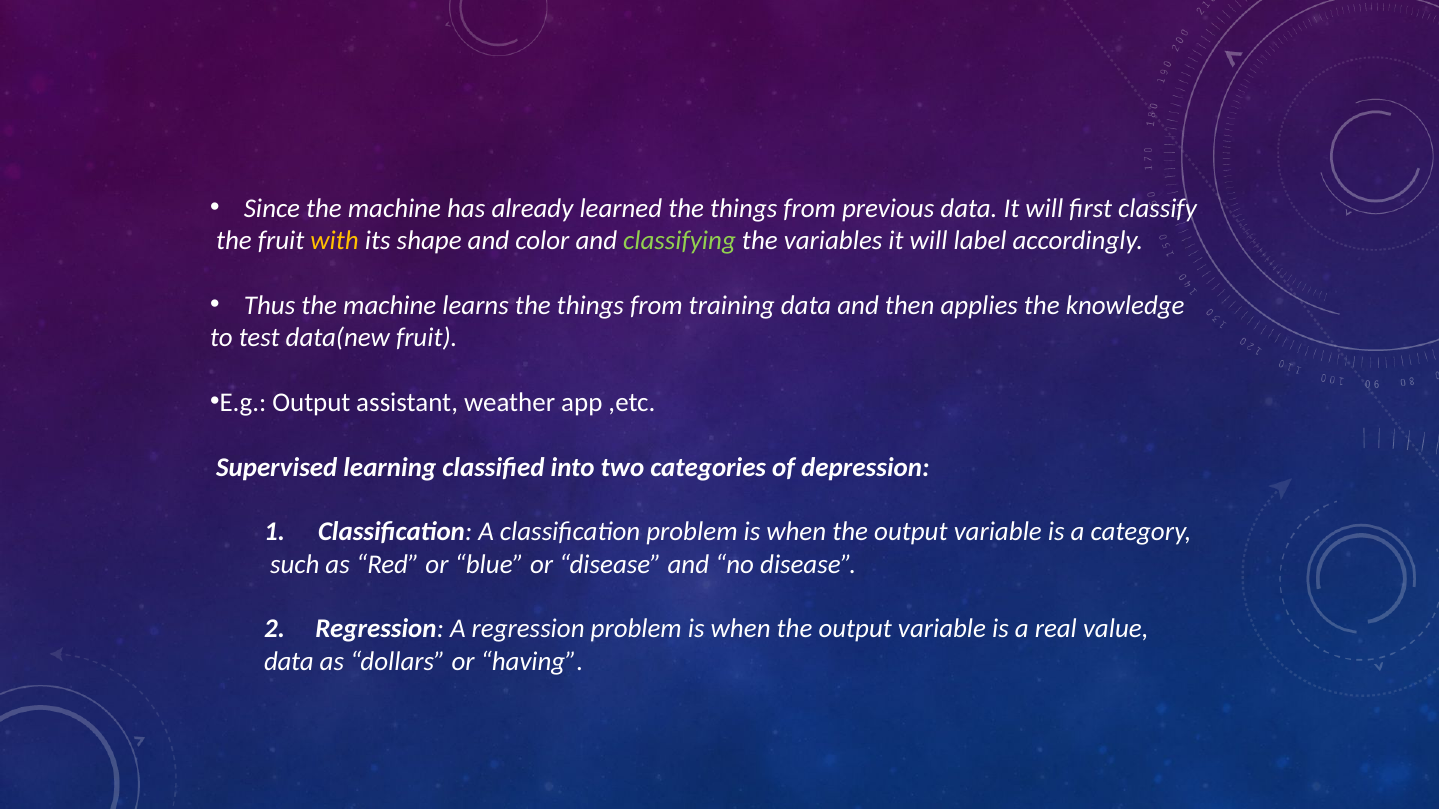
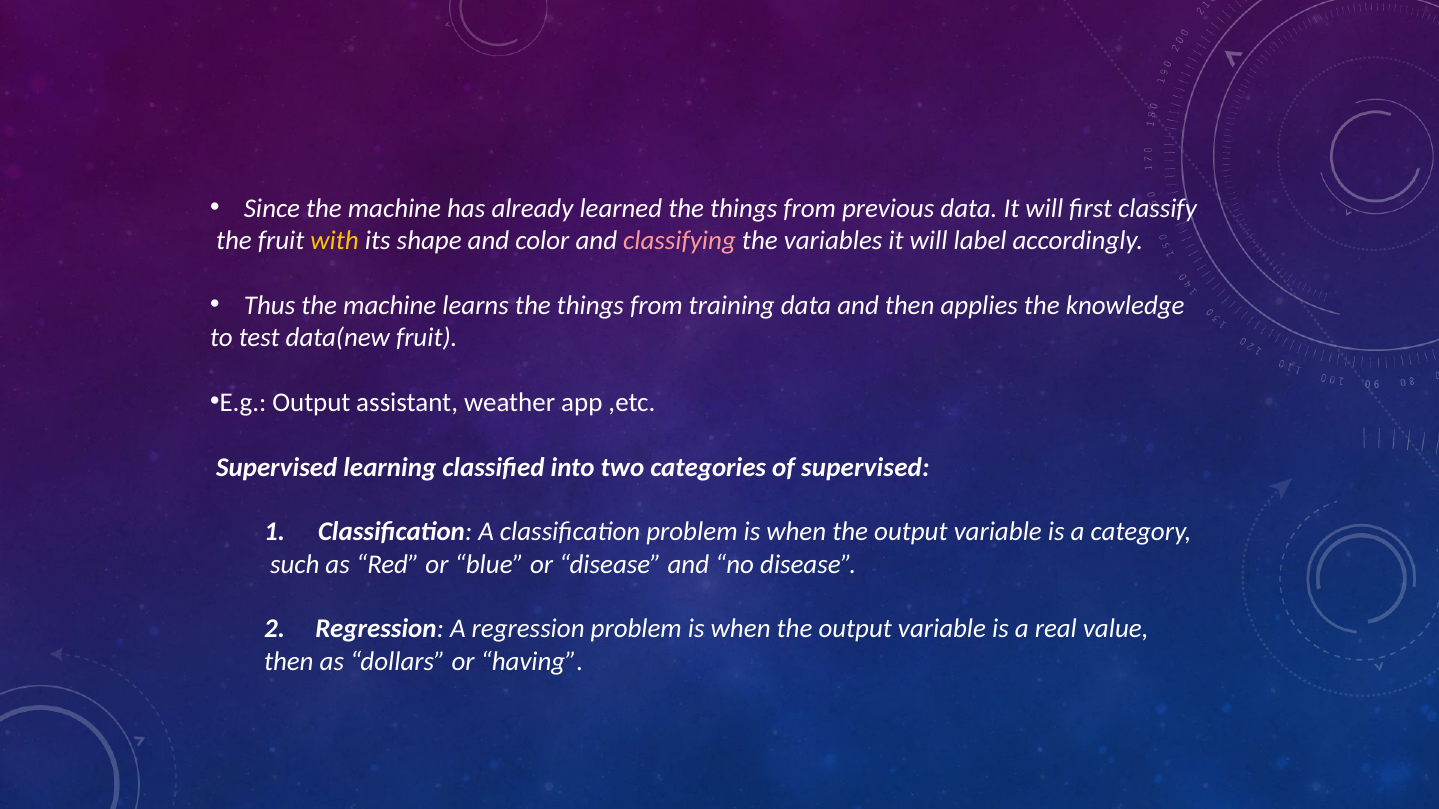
classifying colour: light green -> pink (680, 241)
of depression: depression -> supervised (865, 467)
data: data -> then (289, 662)
